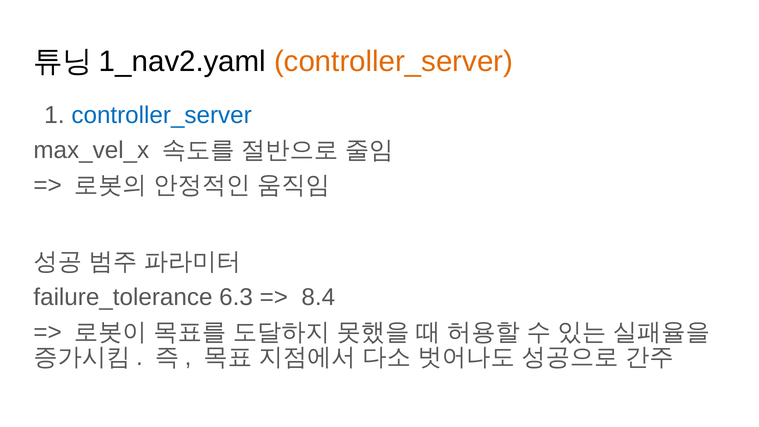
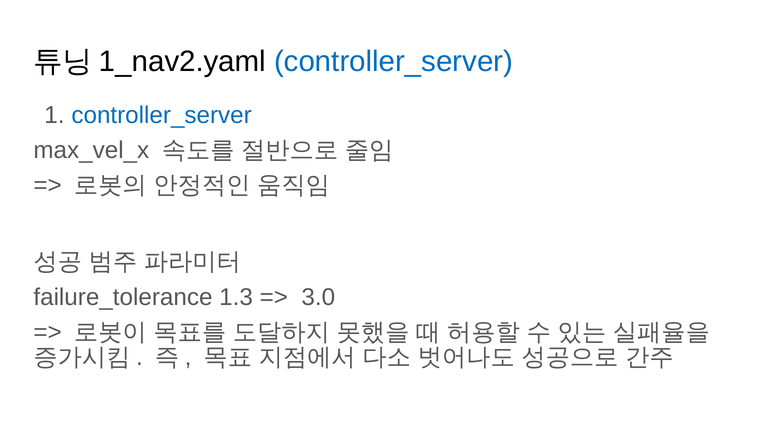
controller_server colour: orange -> blue (394, 61)
6.3: 6.3 -> 1.3 (236, 297)
8.4: 8.4 -> 3.0 (318, 297)
